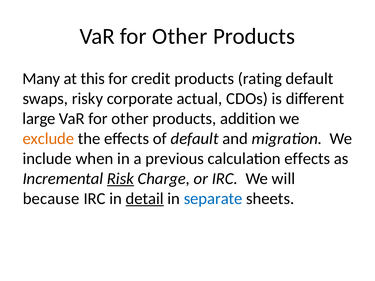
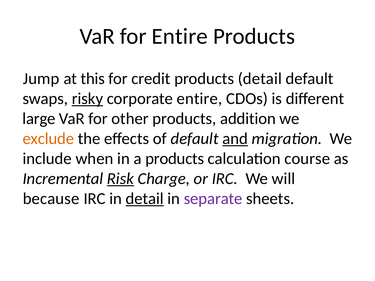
Other: Other -> Entire (180, 36)
Many: Many -> Jump (41, 79)
products rating: rating -> detail (260, 79)
risky underline: none -> present (87, 99)
corporate actual: actual -> entire (199, 99)
and underline: none -> present (235, 139)
a previous: previous -> products (175, 159)
calculation effects: effects -> course (307, 159)
separate colour: blue -> purple (213, 199)
